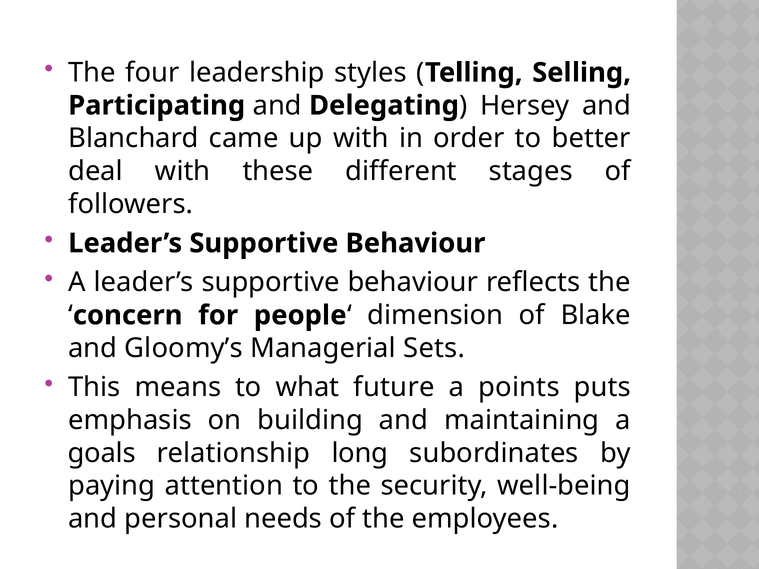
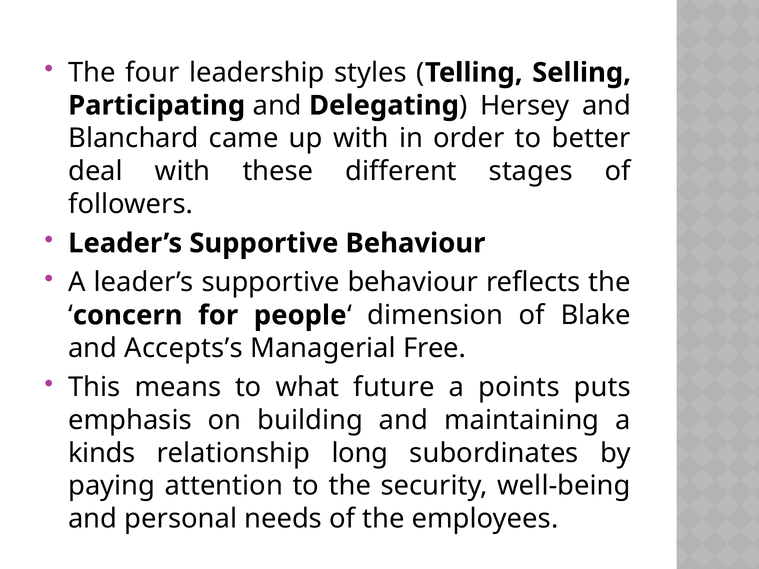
Gloomy’s: Gloomy’s -> Accepts’s (184, 348)
Sets: Sets -> Free (434, 348)
goals: goals -> kinds (102, 453)
